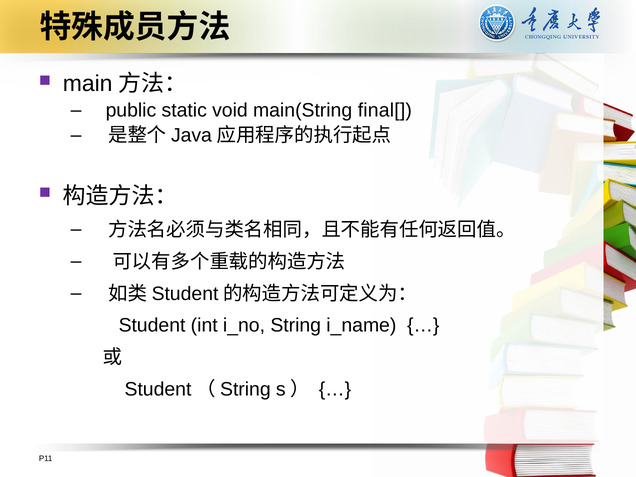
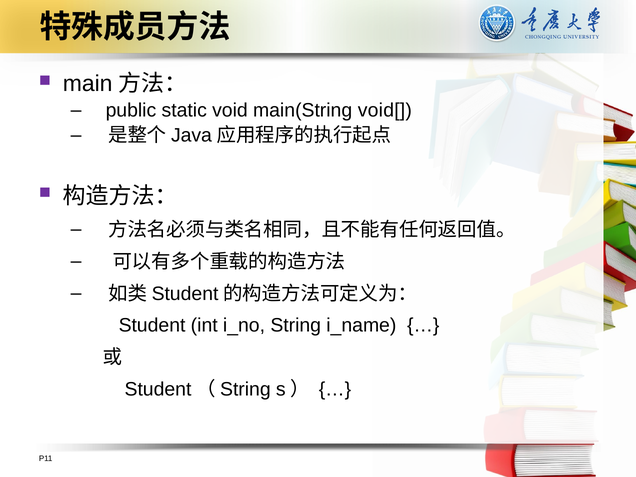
final[: final[ -> void[ (385, 111)
